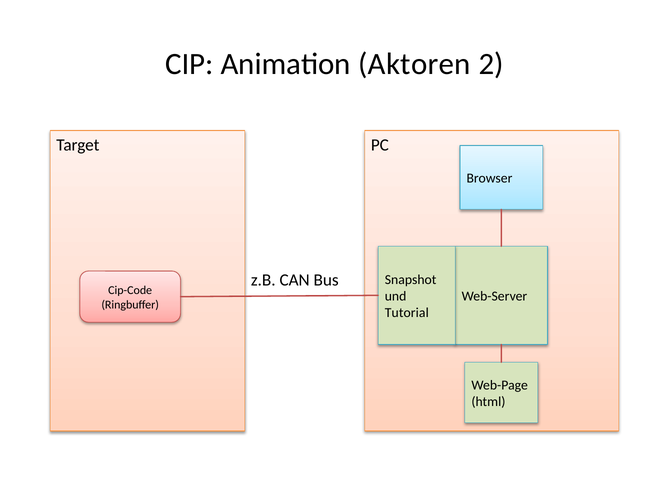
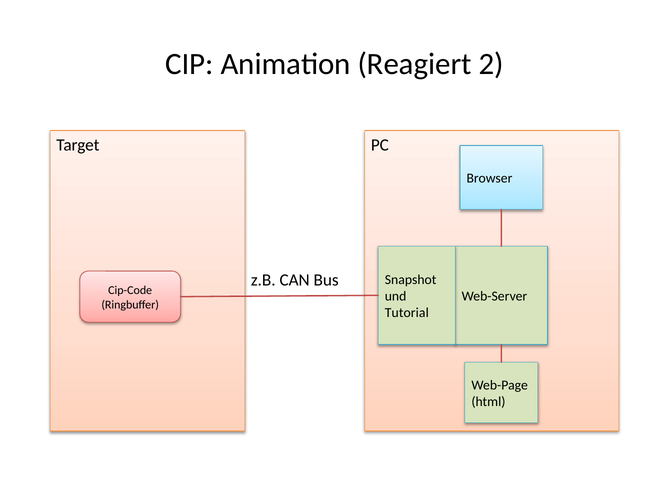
Aktoren: Aktoren -> Reagiert (415, 64)
